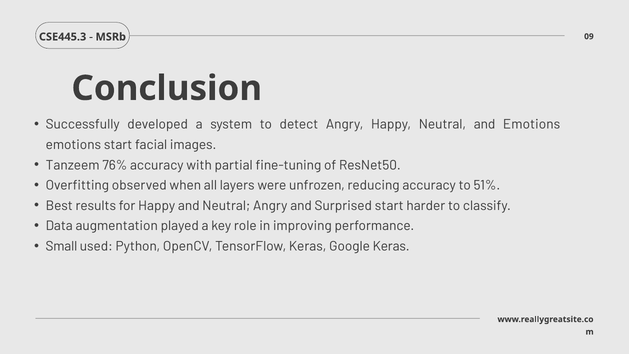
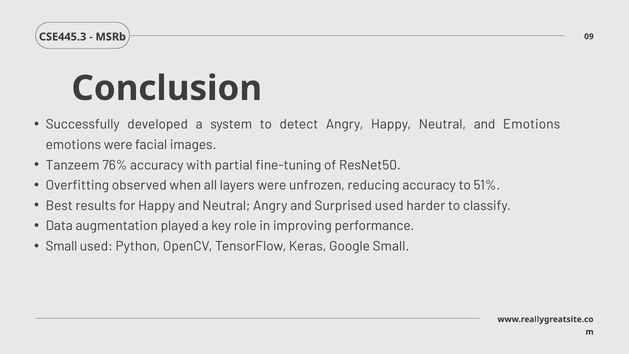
emotions start: start -> were (118, 145)
Surprised start: start -> used (389, 206)
Google Keras: Keras -> Small (391, 246)
